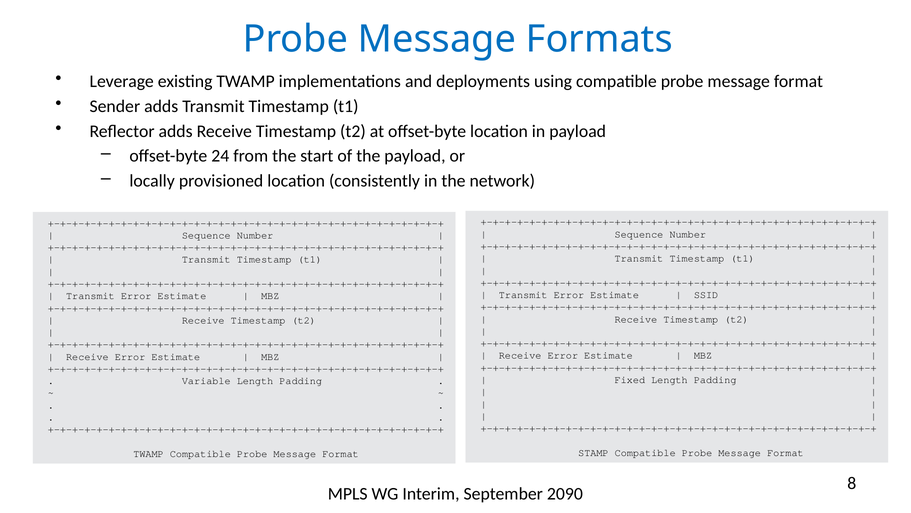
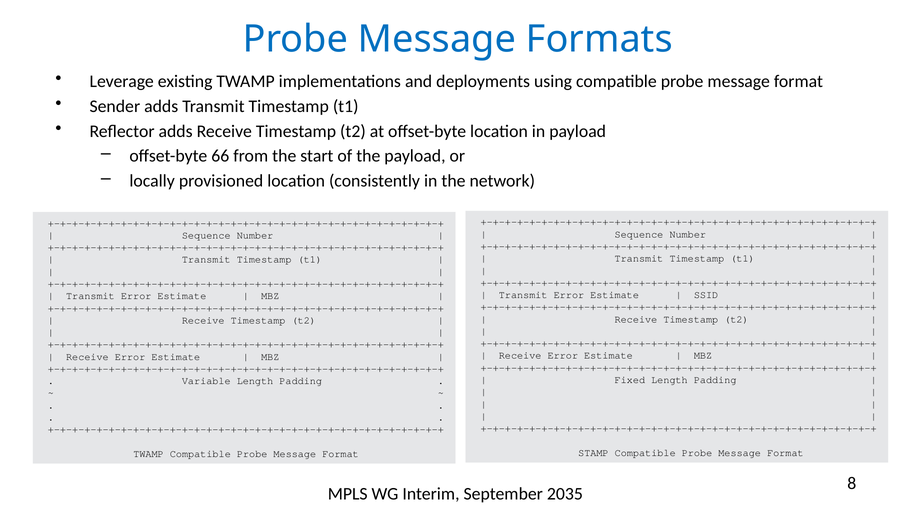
24: 24 -> 66 (220, 156)
2090: 2090 -> 2035 (565, 493)
